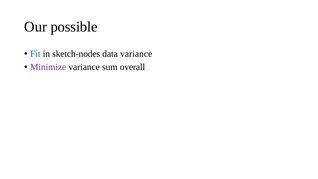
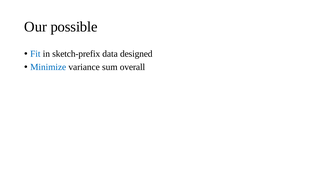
sketch-nodes: sketch-nodes -> sketch-prefix (76, 54)
data variance: variance -> designed (136, 54)
Minimize colour: purple -> blue (48, 67)
